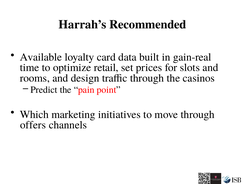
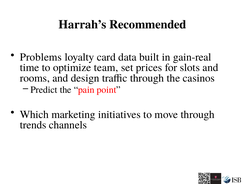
Available: Available -> Problems (41, 57)
retail: retail -> team (106, 67)
offers: offers -> trends (33, 125)
